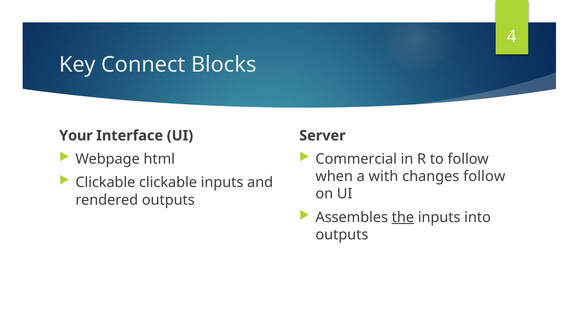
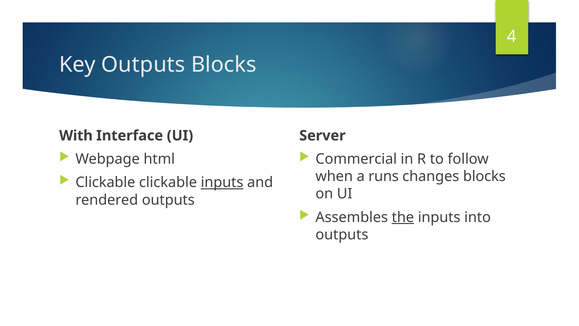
Key Connect: Connect -> Outputs (143, 65)
Your: Your -> With (76, 136)
with: with -> runs (384, 176)
changes follow: follow -> blocks (484, 176)
inputs underline: none -> present (222, 182)
